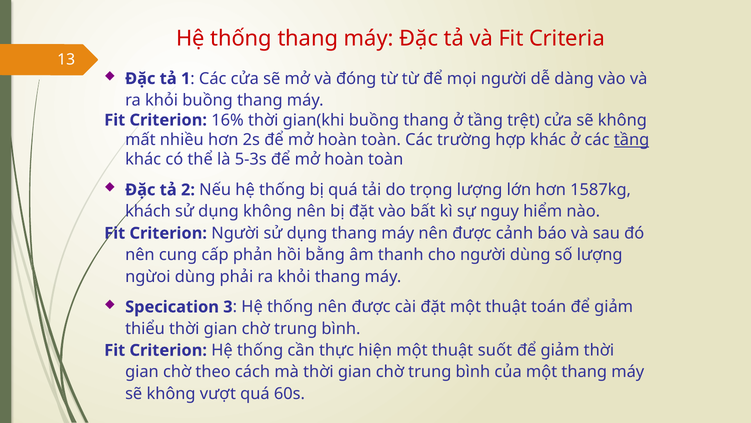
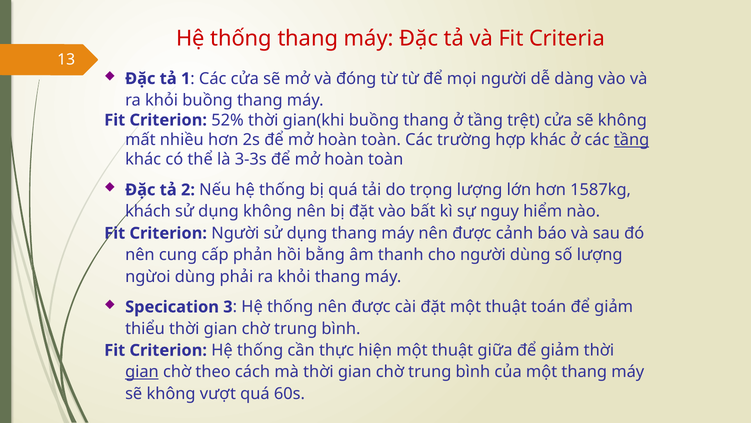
16%: 16% -> 52% (228, 120)
5-3s: 5-3s -> 3-3s (251, 159)
suốt: suốt -> giữa (495, 350)
gian underline: none -> present (142, 372)
